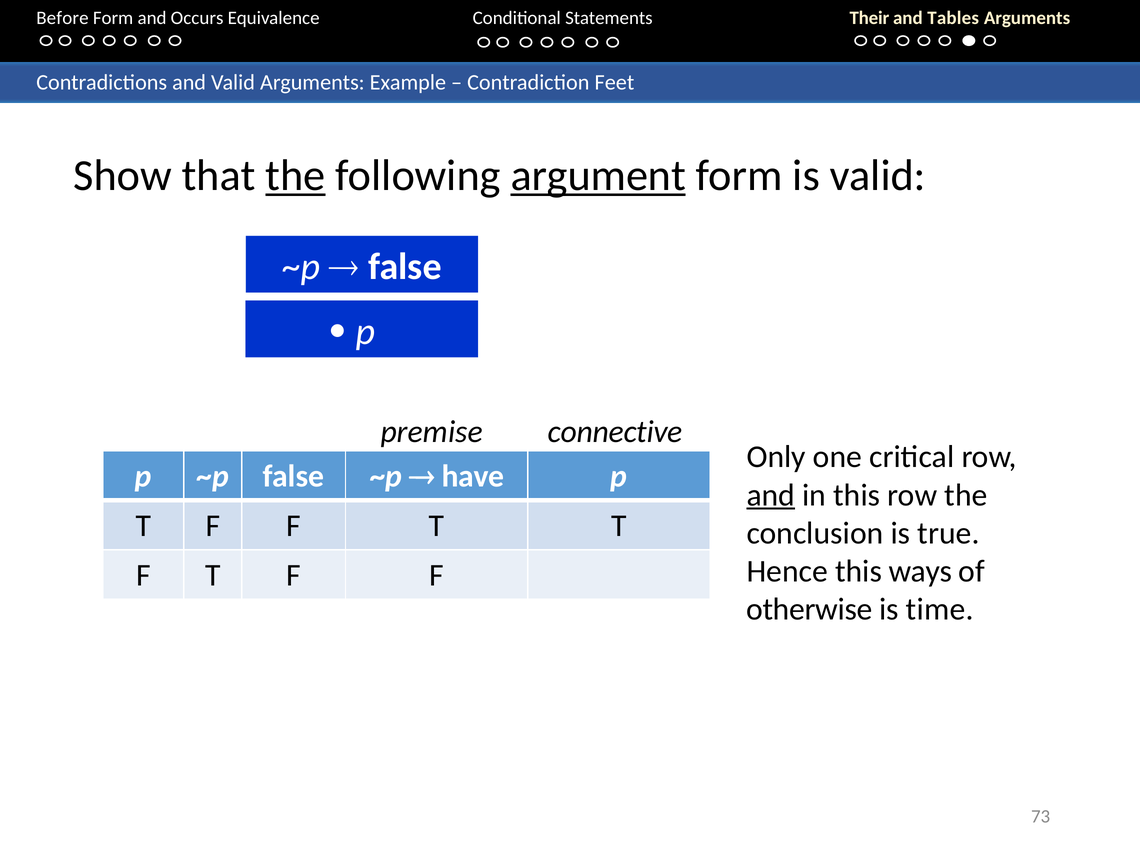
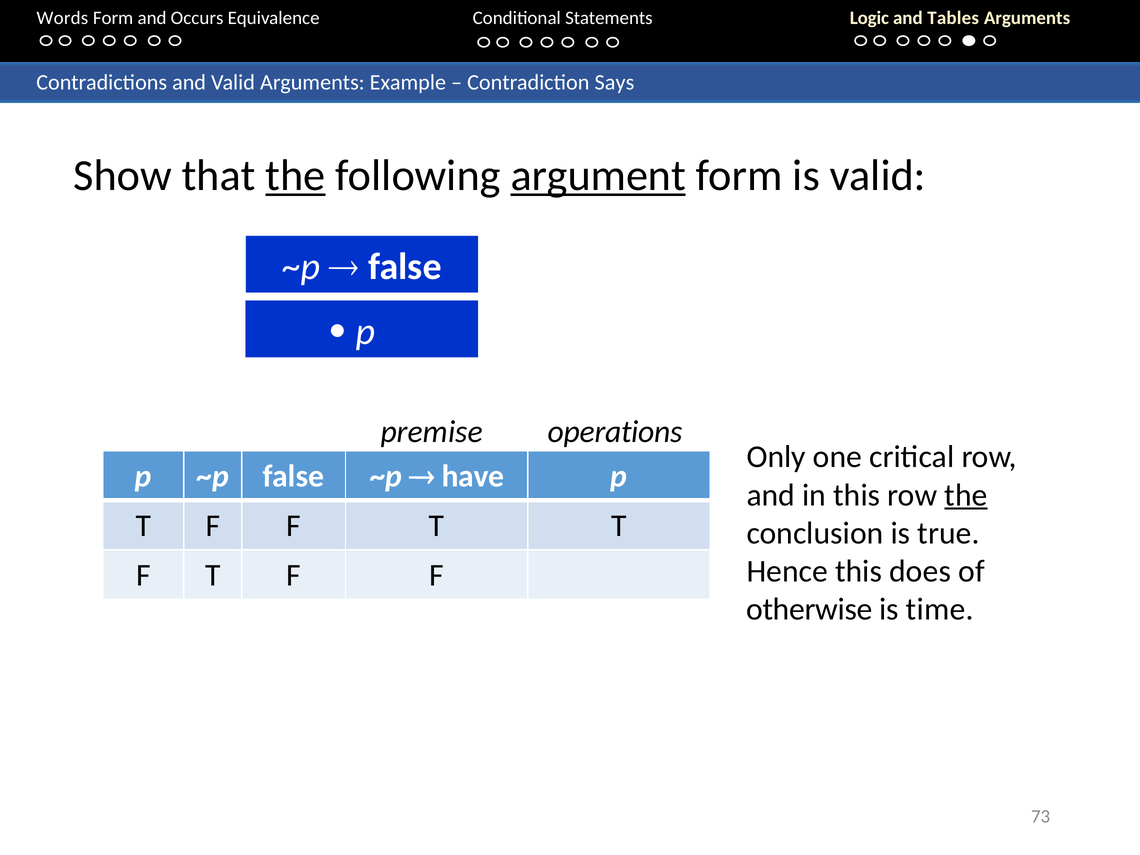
Before: Before -> Words (62, 18)
Their: Their -> Logic (869, 18)
Feet: Feet -> Says (614, 82)
connective: connective -> operations (615, 432)
and underline: present -> none (771, 495)
the underline: none -> present (966, 495)
ways: ways -> does (920, 571)
